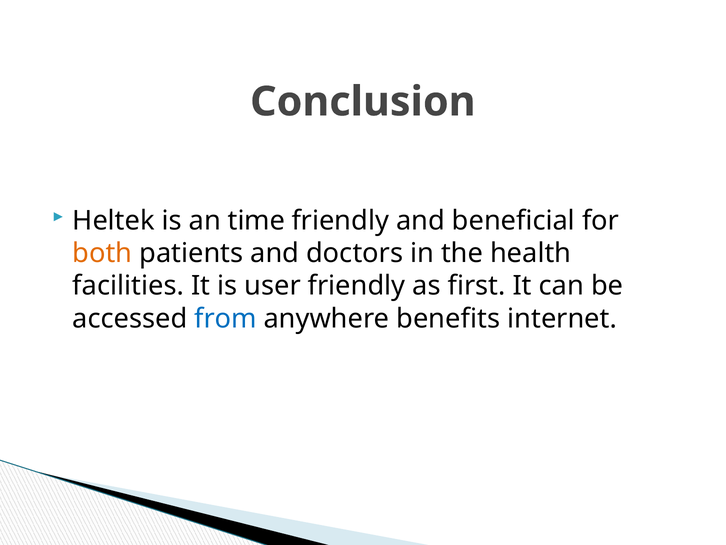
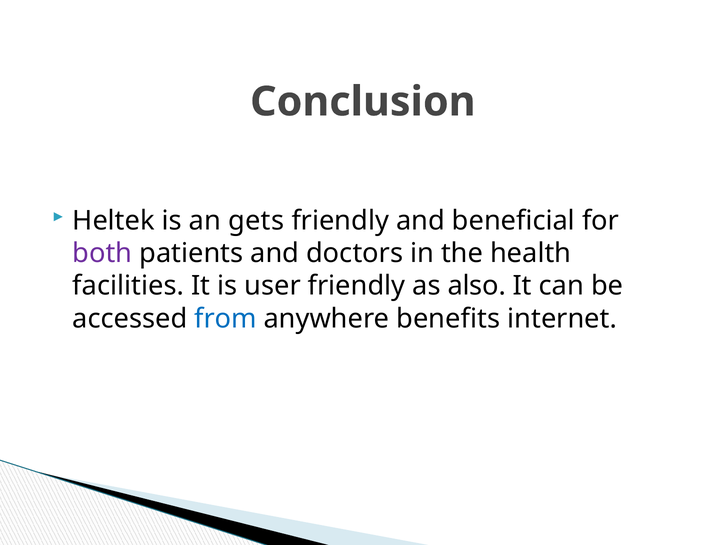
time: time -> gets (256, 220)
both colour: orange -> purple (102, 253)
first: first -> also (477, 286)
